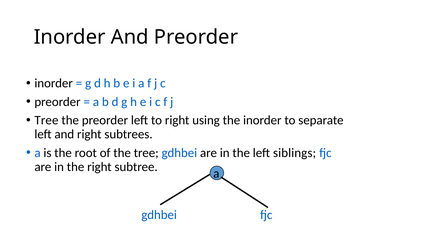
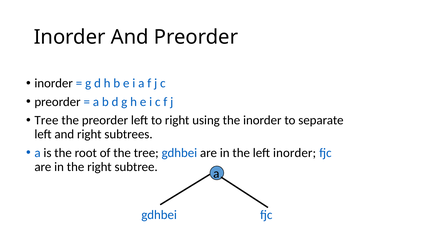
left siblings: siblings -> inorder (295, 153)
